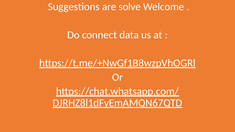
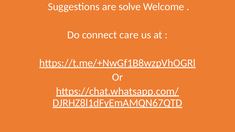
data: data -> care (129, 35)
